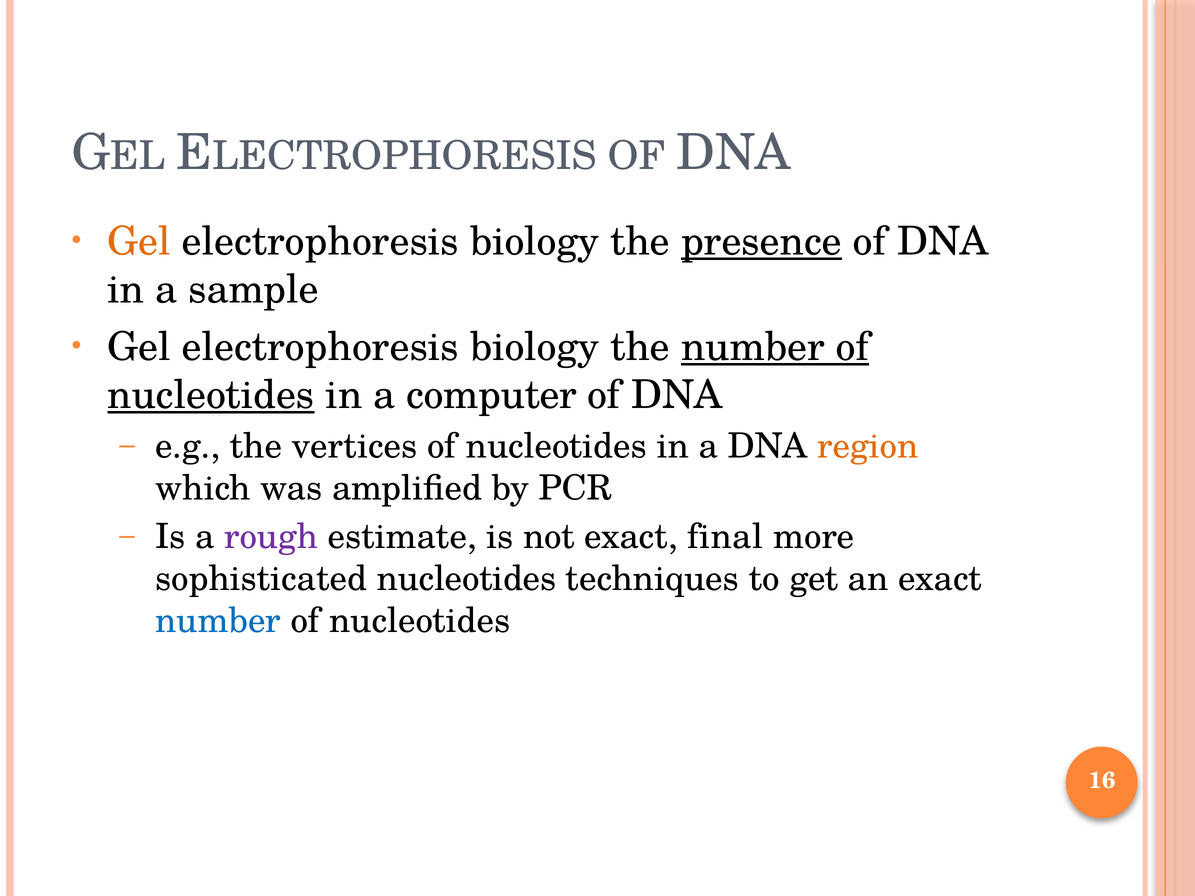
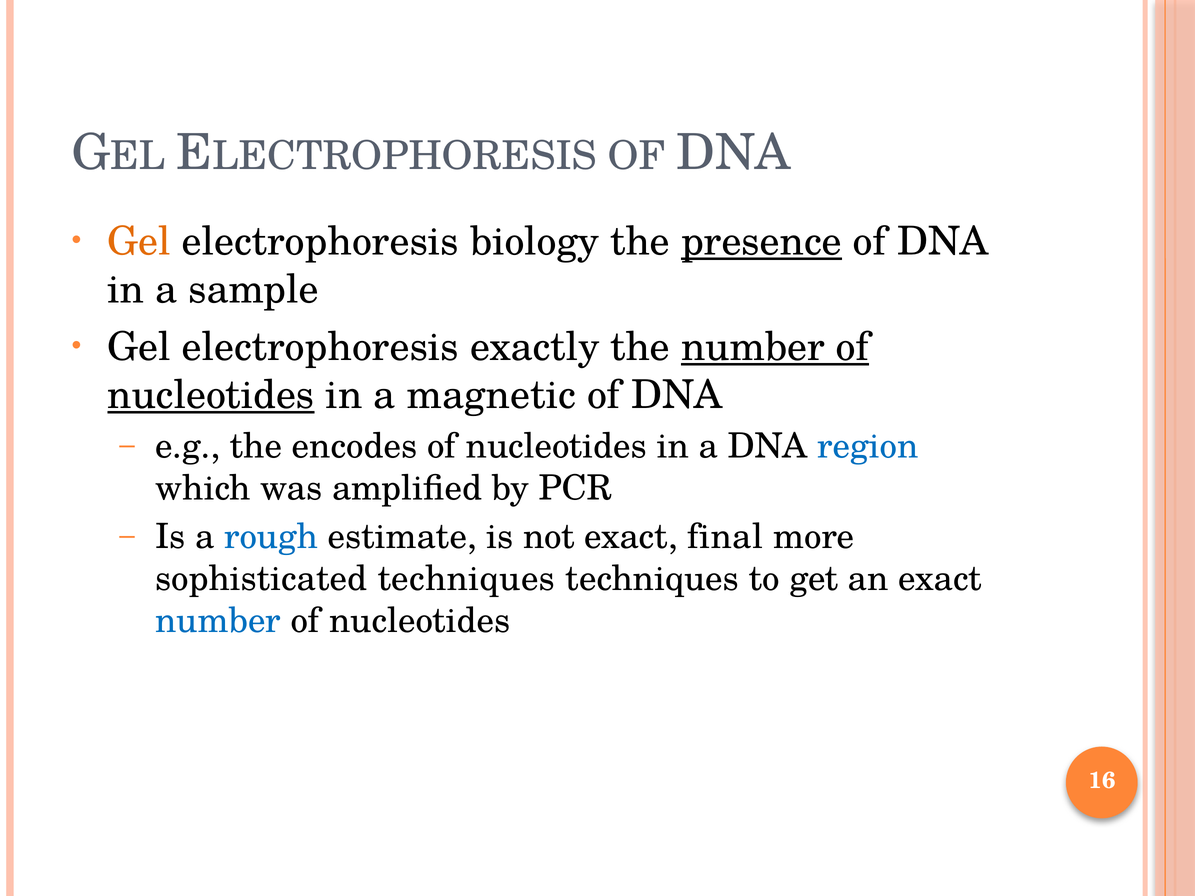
biology: biology -> exactly (535, 347)
computer: computer -> magnetic (491, 395)
vertices: vertices -> encodes (354, 447)
region colour: orange -> blue (868, 447)
rough colour: purple -> blue (271, 537)
sophisticated nucleotides: nucleotides -> techniques (466, 579)
